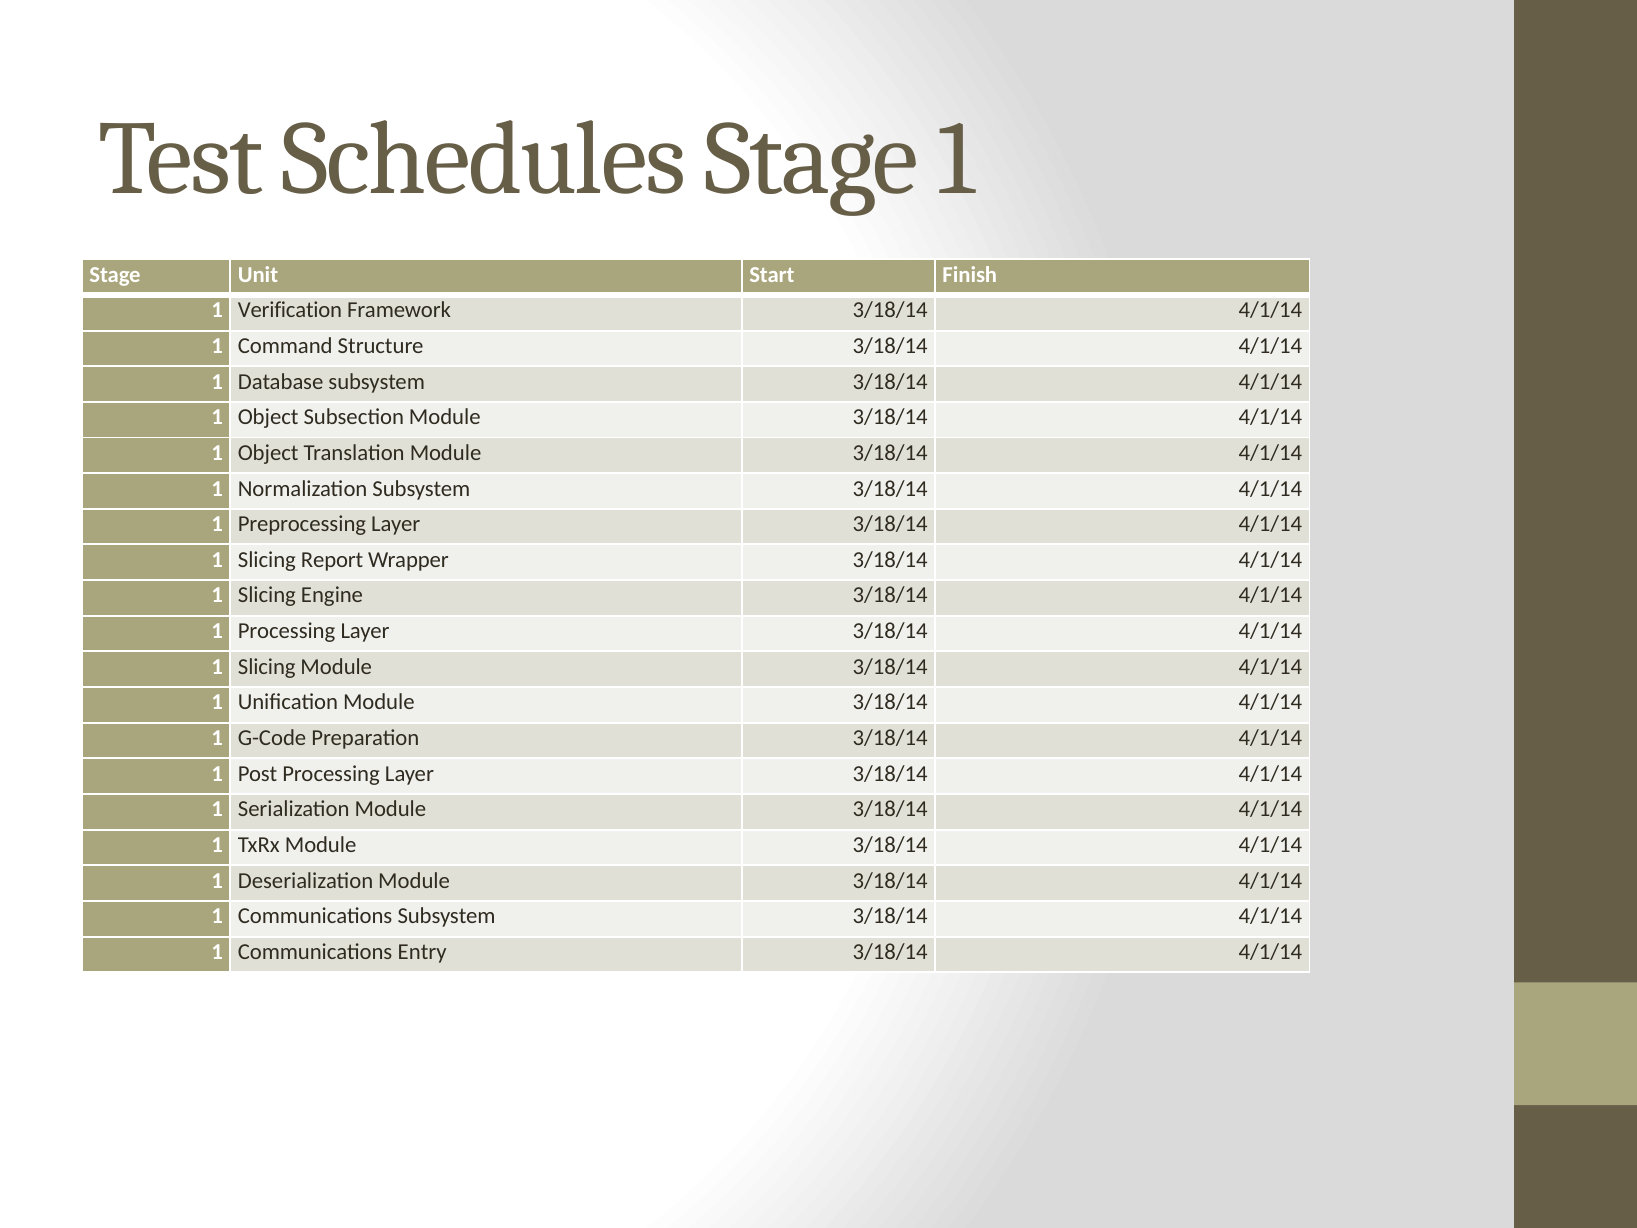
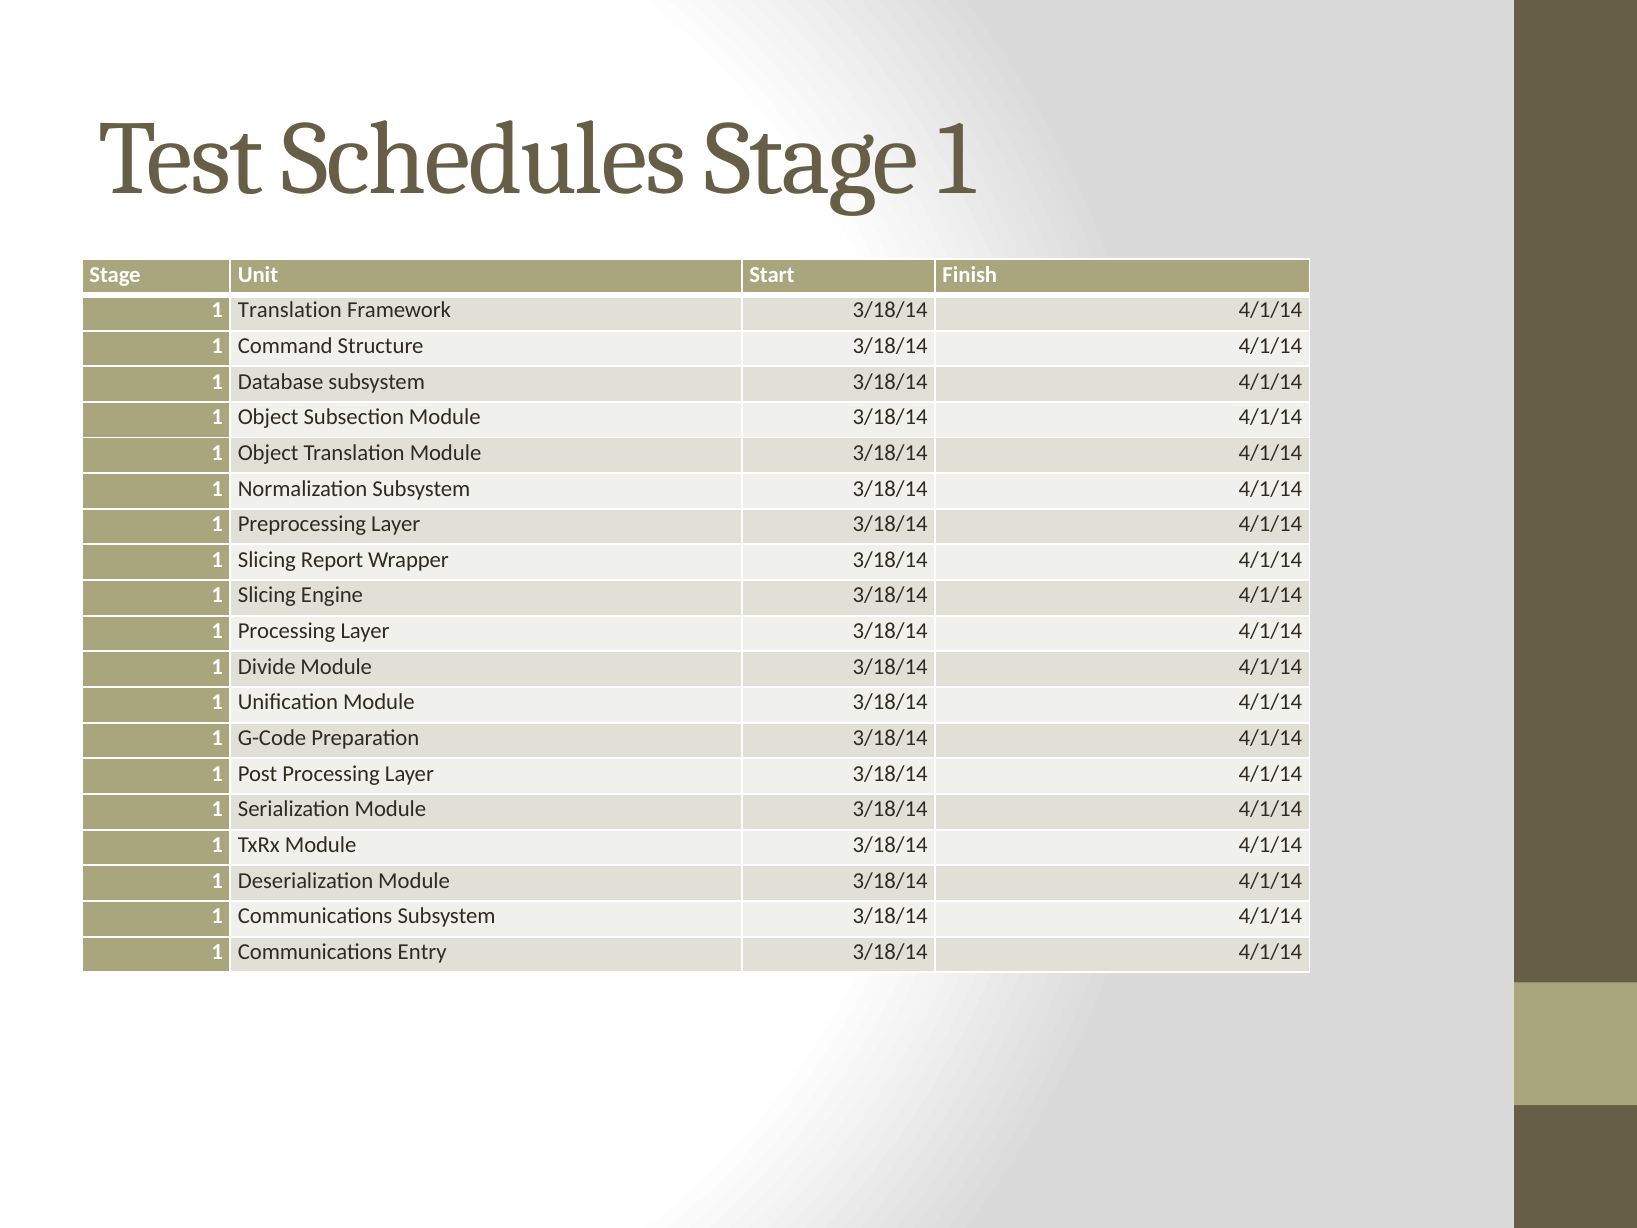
1 Verification: Verification -> Translation (290, 310)
Slicing: Slicing -> Divide (267, 667)
